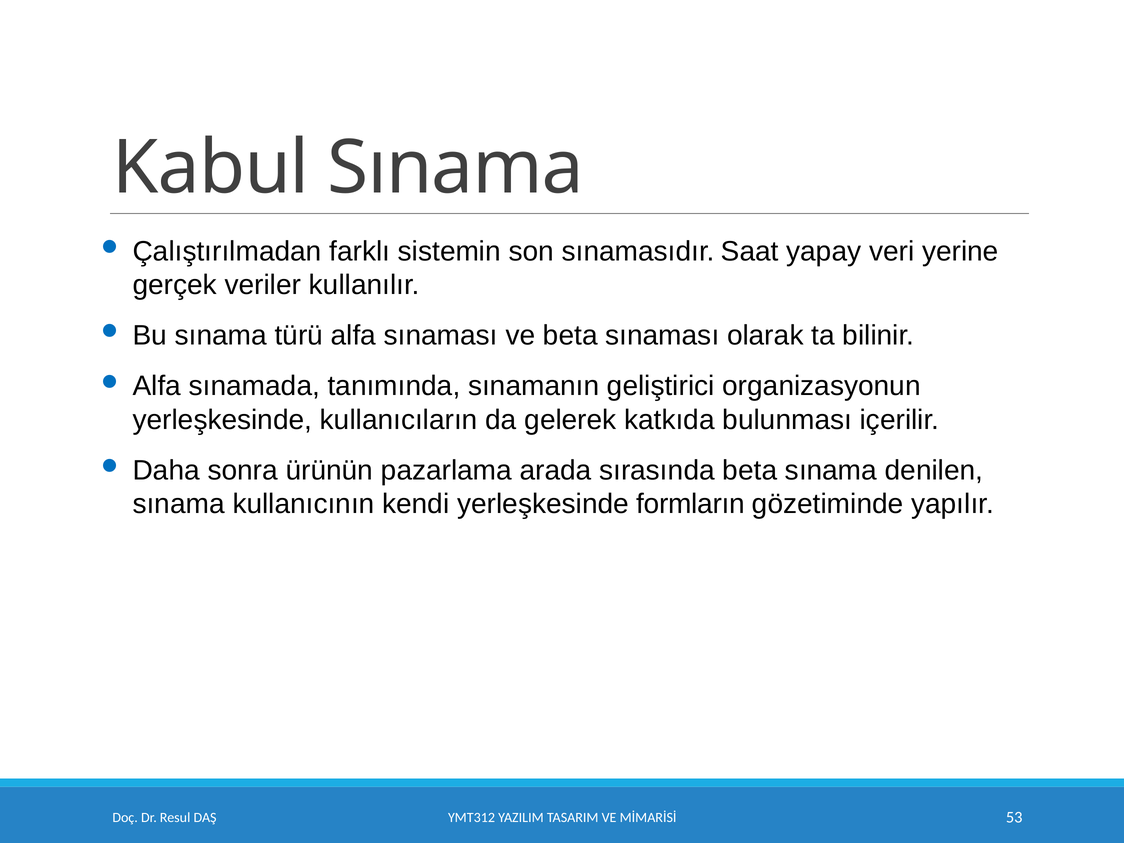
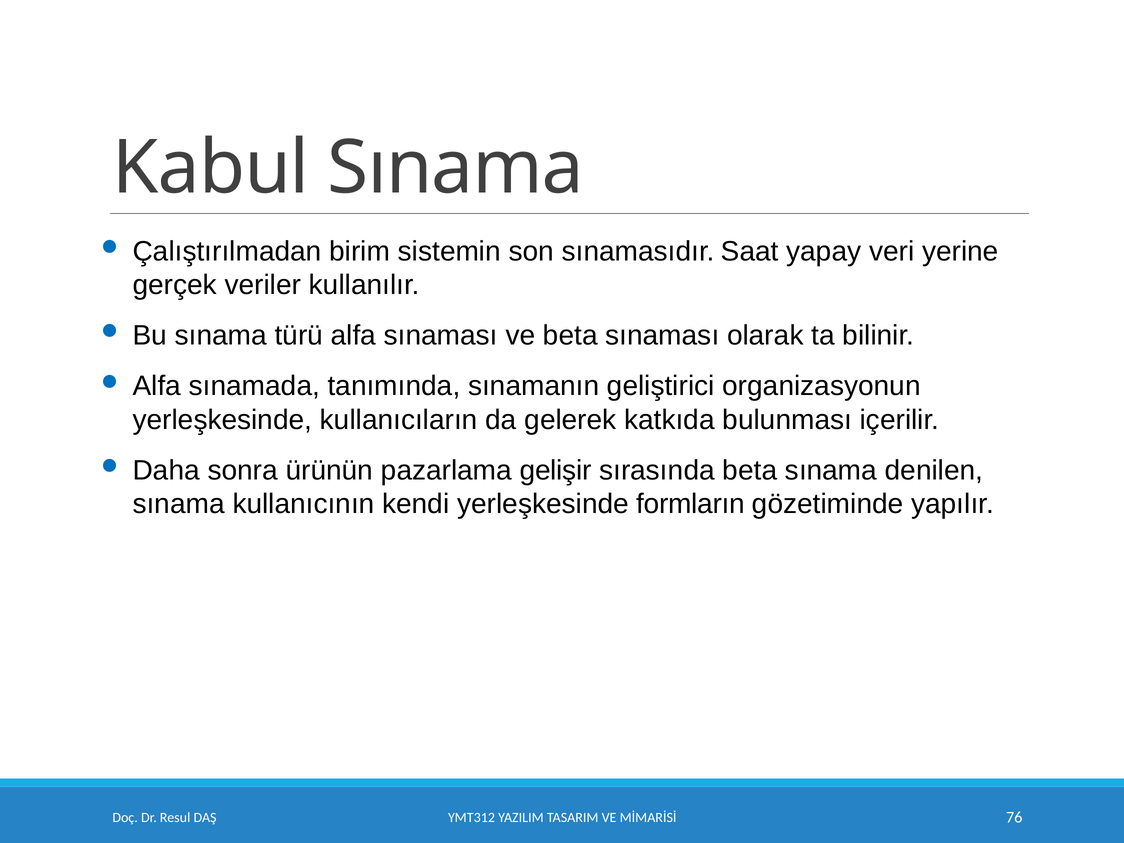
farklı: farklı -> birim (360, 251)
arada: arada -> gelişir (556, 471)
53: 53 -> 76 (1014, 818)
